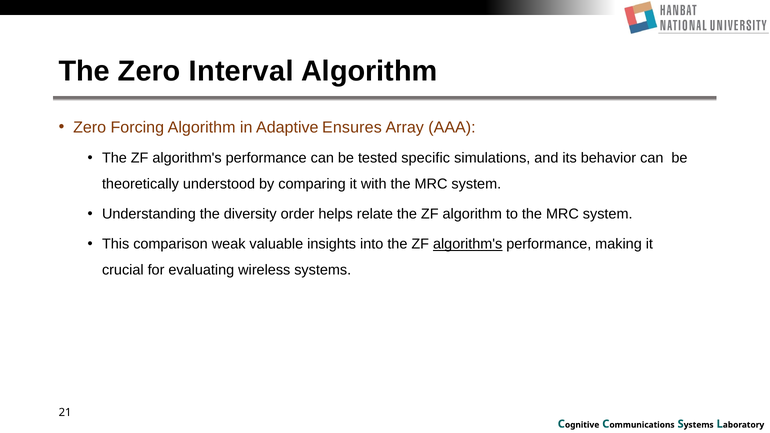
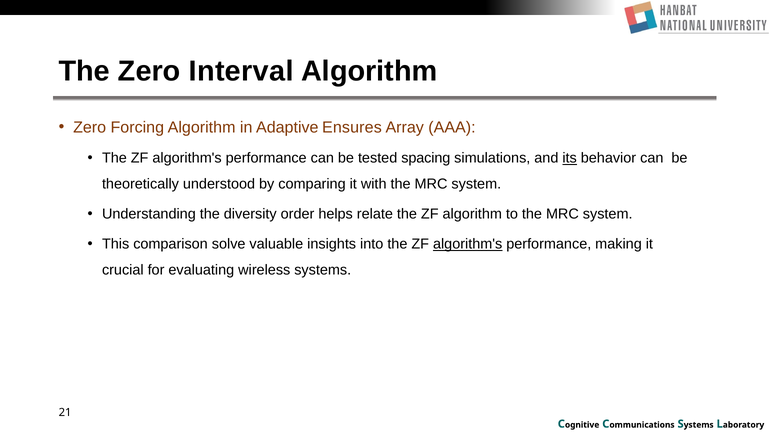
specific: specific -> spacing (426, 158)
its underline: none -> present (570, 158)
weak: weak -> solve (229, 244)
